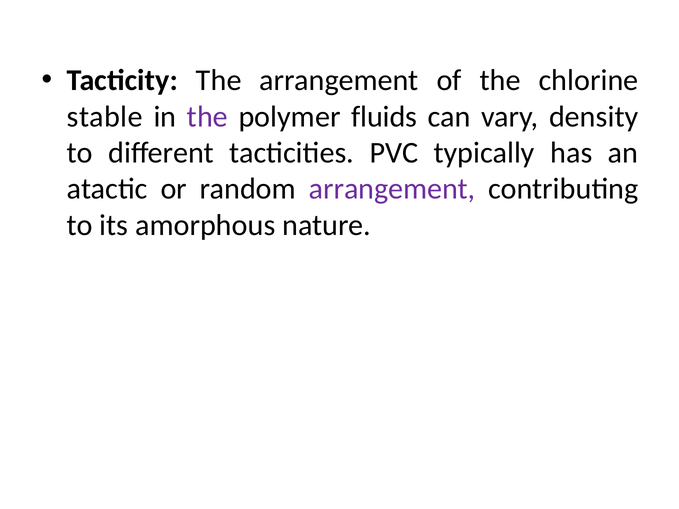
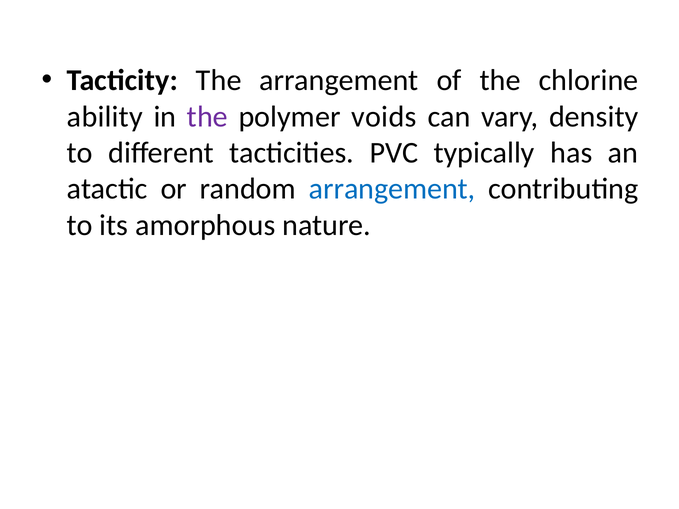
stable: stable -> ability (105, 117)
fluids: fluids -> voids (384, 117)
arrangement colour: purple -> blue (392, 189)
